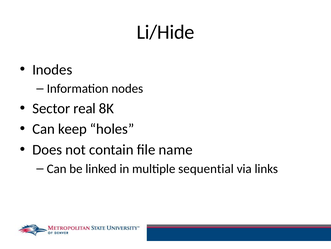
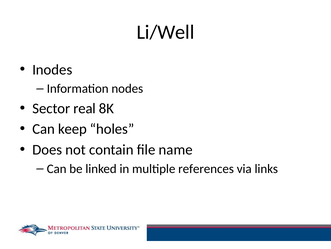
Li/Hide: Li/Hide -> Li/Well (165, 32)
sequential: sequential -> references (206, 168)
